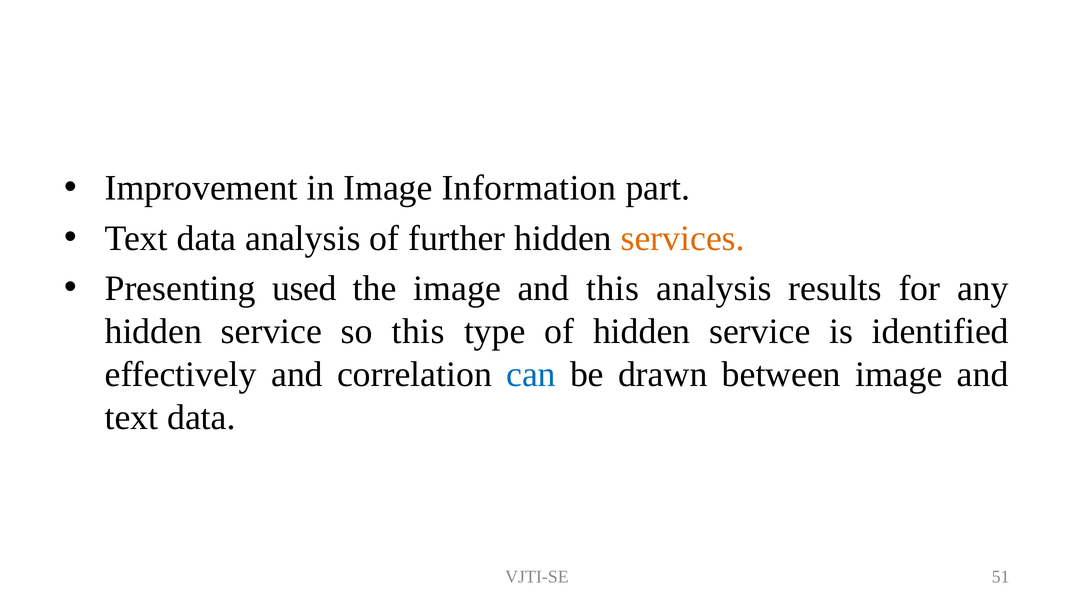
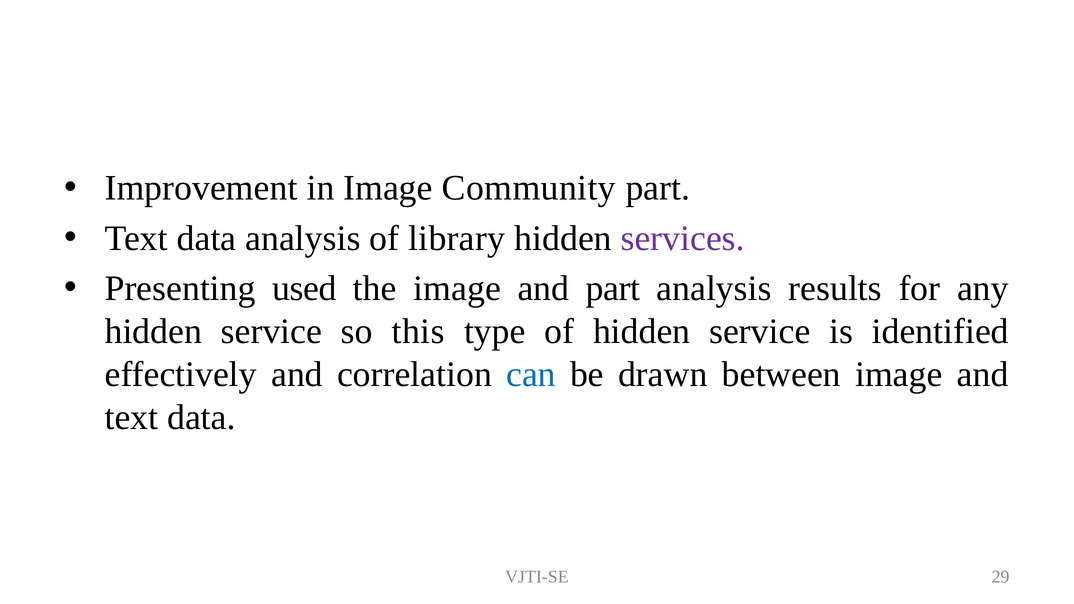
Information: Information -> Community (529, 188)
further: further -> library (457, 238)
services colour: orange -> purple (683, 238)
and this: this -> part (613, 288)
51: 51 -> 29 (1001, 577)
